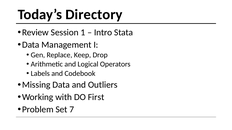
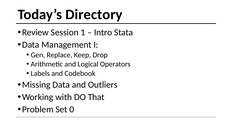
First: First -> That (96, 97)
7: 7 -> 0 (72, 110)
